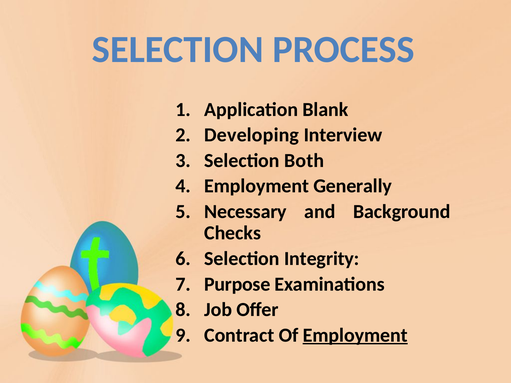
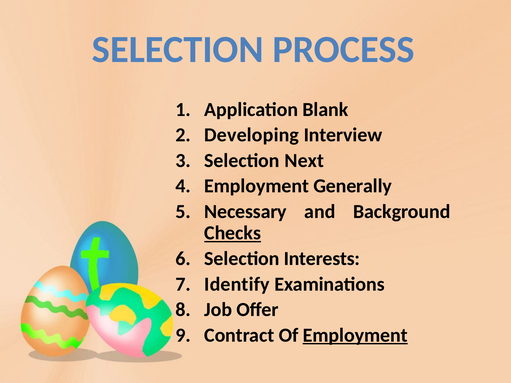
Both: Both -> Next (304, 161)
Checks underline: none -> present (233, 233)
Integrity: Integrity -> Interests (322, 259)
Purpose: Purpose -> Identify (237, 284)
